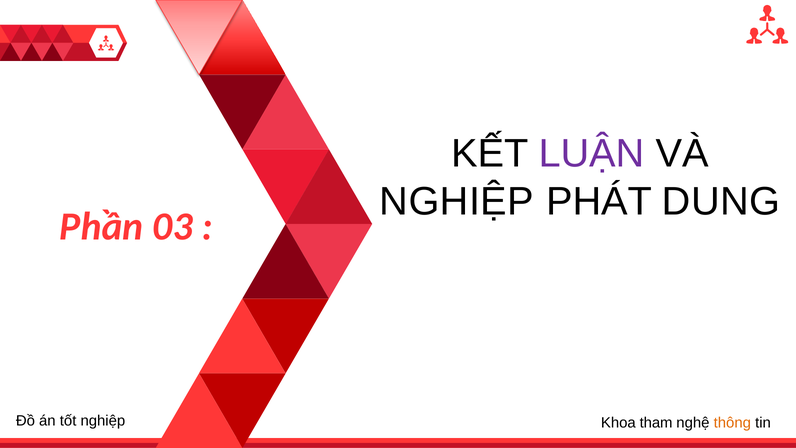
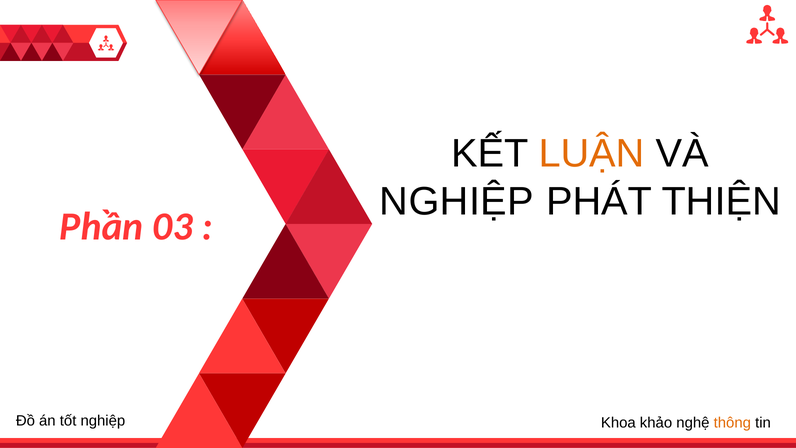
LUẬN colour: purple -> orange (592, 154)
DUNG: DUNG -> THIỆN (721, 201)
tham: tham -> khảo (656, 422)
